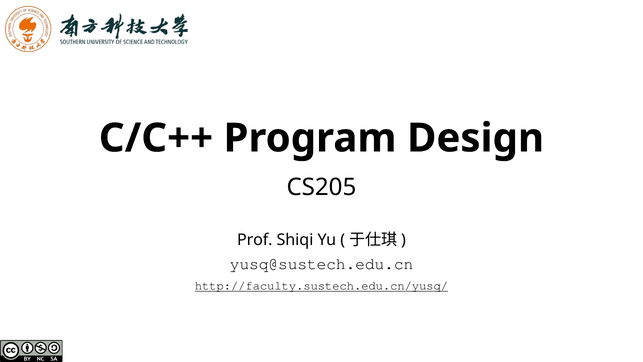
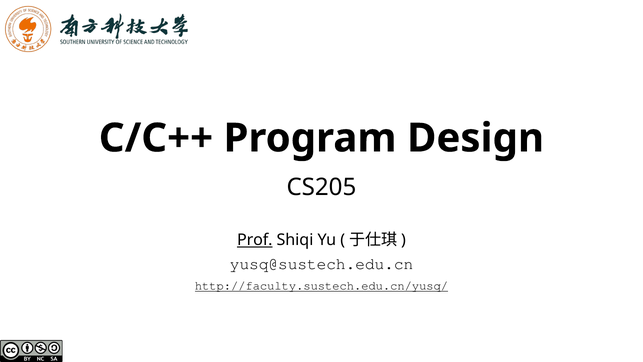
Prof underline: none -> present (255, 240)
